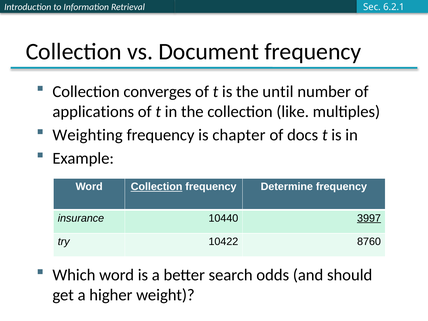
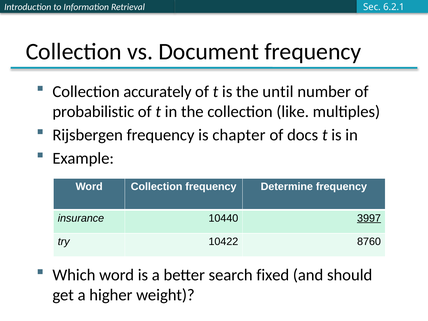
converges: converges -> accurately (157, 92)
applications: applications -> probabilistic (93, 112)
Weighting: Weighting -> Rijsbergen (88, 135)
Collection underline: present -> none (157, 187)
odds: odds -> fixed (273, 275)
